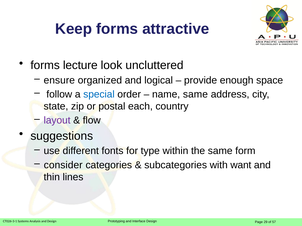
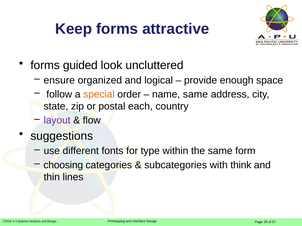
lecture: lecture -> guided (80, 65)
special colour: blue -> orange (99, 95)
consider: consider -> choosing (63, 165)
want: want -> think (241, 165)
